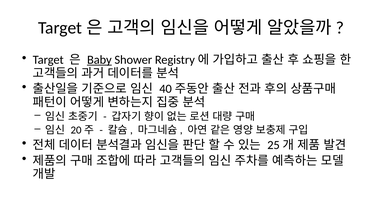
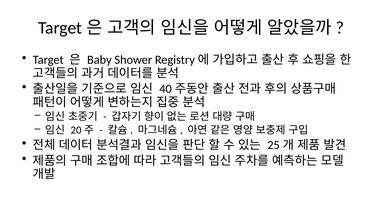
Baby underline: present -> none (99, 60)
